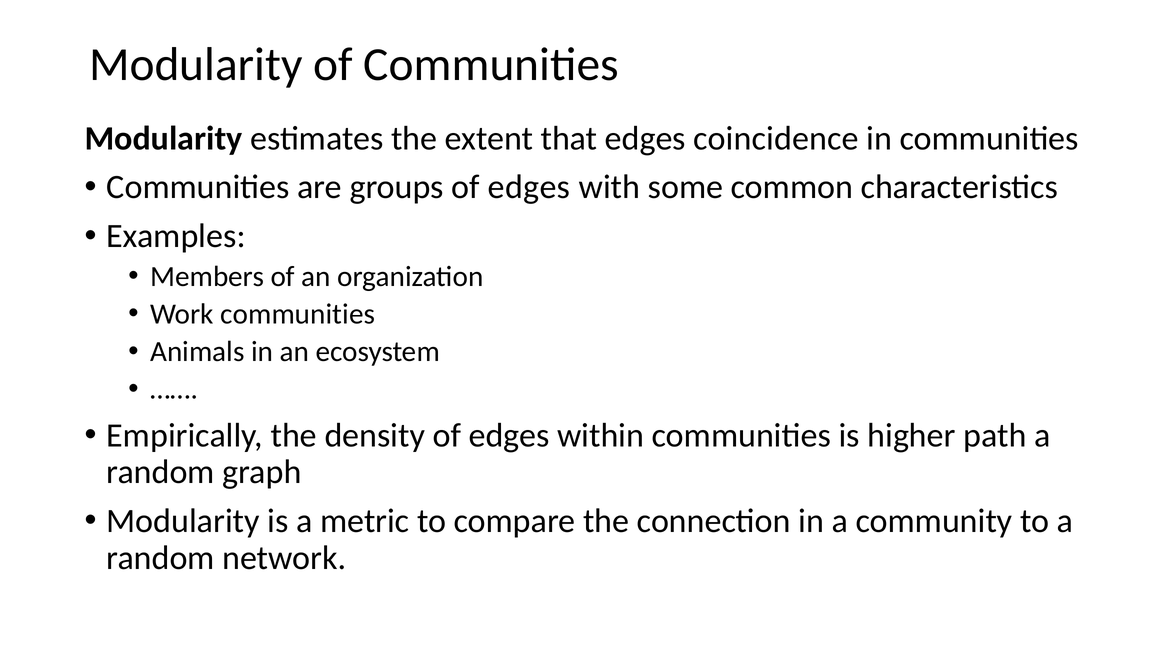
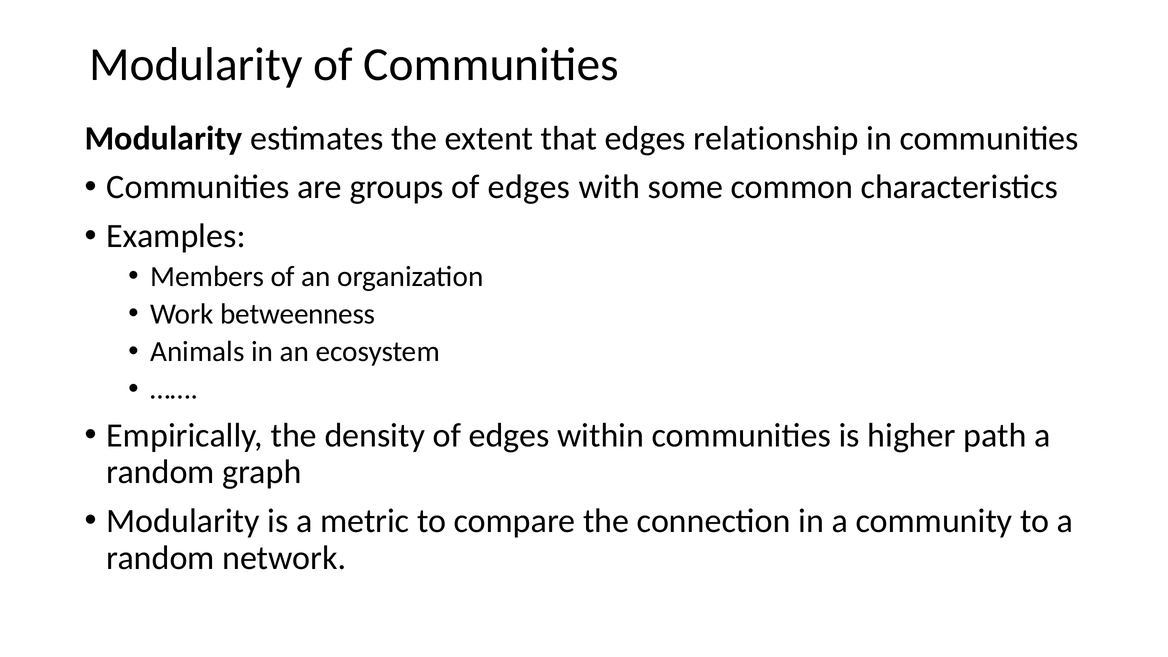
coincidence: coincidence -> relationship (776, 138)
Work communities: communities -> betweenness (298, 314)
